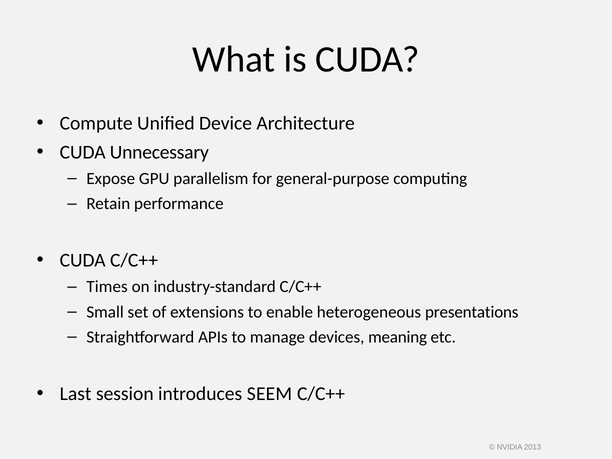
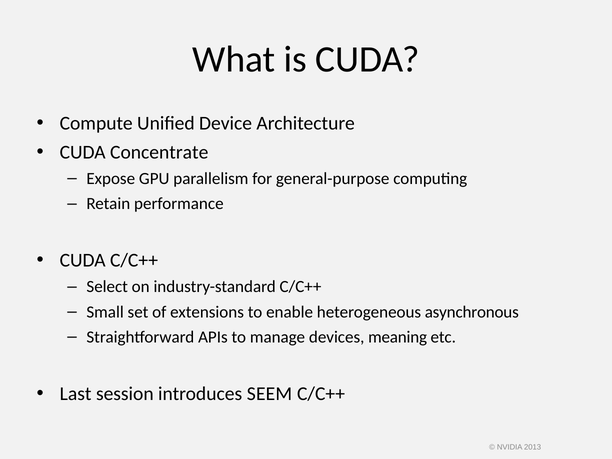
Unnecessary: Unnecessary -> Concentrate (159, 152)
Times: Times -> Select (107, 287)
presentations: presentations -> asynchronous (472, 312)
